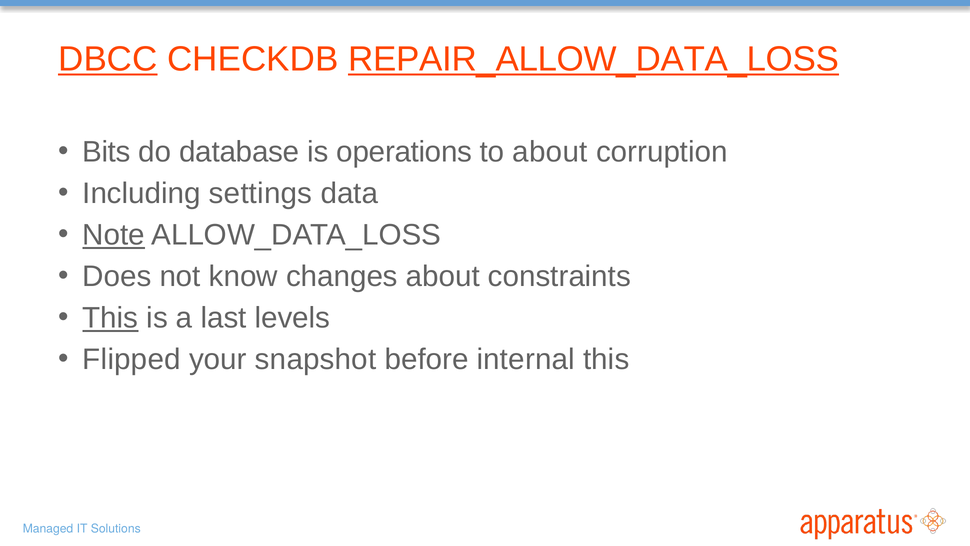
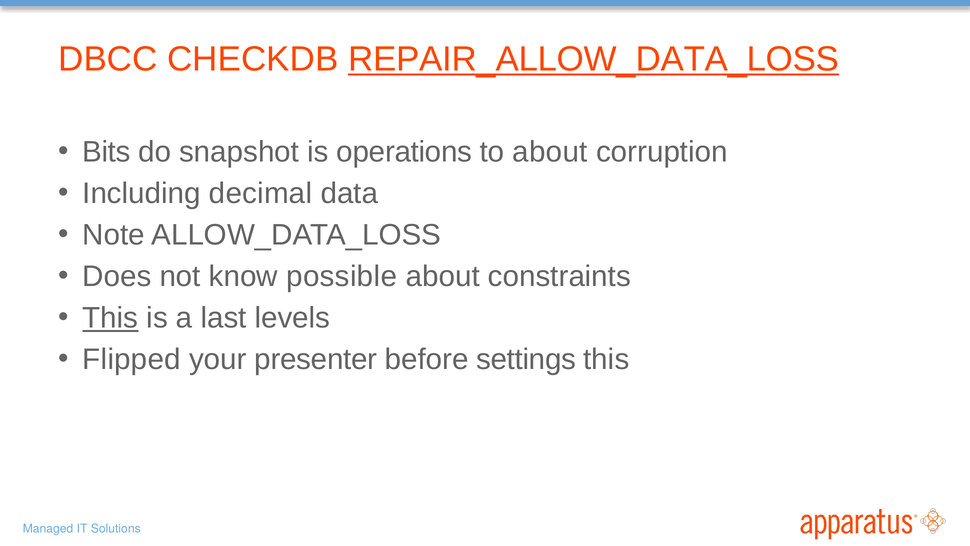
DBCC underline: present -> none (108, 59)
database: database -> snapshot (239, 152)
settings: settings -> decimal (261, 194)
Note underline: present -> none (114, 235)
changes: changes -> possible (342, 276)
snapshot: snapshot -> presenter (316, 359)
internal: internal -> settings (526, 359)
